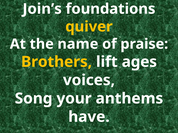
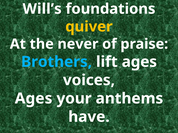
Join’s: Join’s -> Will’s (42, 9)
name: name -> never (78, 44)
Brothers colour: yellow -> light blue (57, 62)
Song: Song -> Ages (34, 99)
